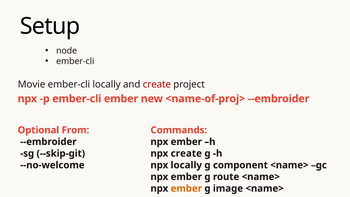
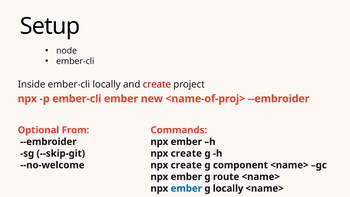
Movie: Movie -> Inside (32, 84)
locally: locally -> create (186, 165)
ember colour: orange -> blue (186, 188)
g image: image -> locally (228, 188)
